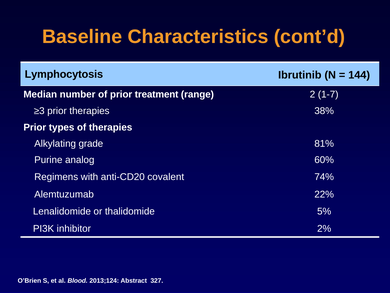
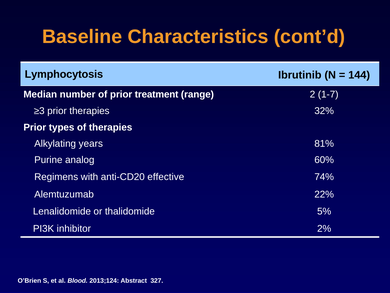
38%: 38% -> 32% (324, 111)
grade: grade -> years (91, 143)
covalent: covalent -> effective (166, 177)
